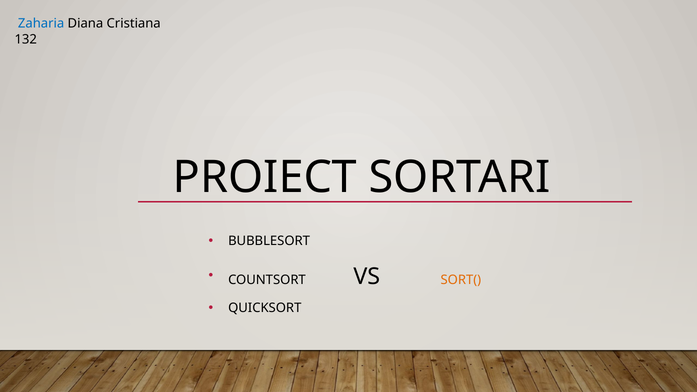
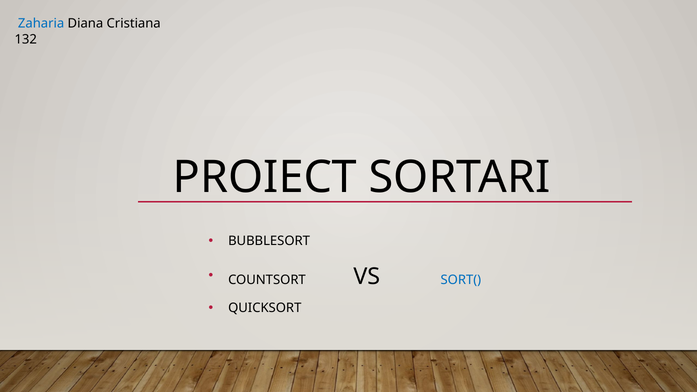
SORT( colour: orange -> blue (461, 280)
